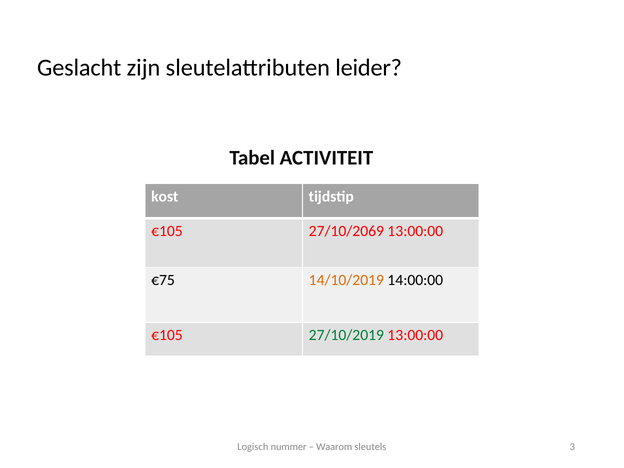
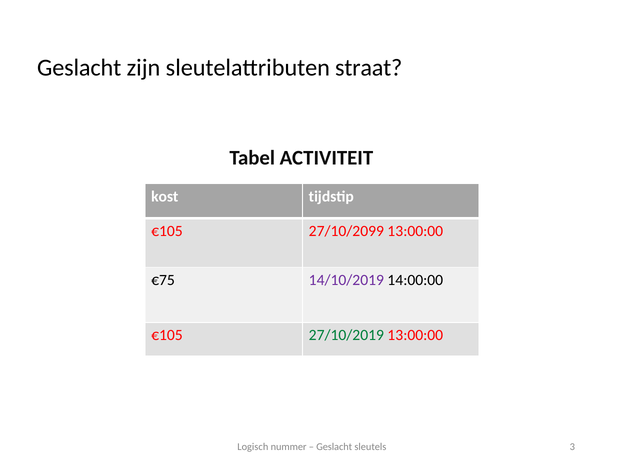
leider: leider -> straat (369, 68)
27/10/2069: 27/10/2069 -> 27/10/2099 (346, 231)
14/10/2019 colour: orange -> purple (346, 280)
Waarom: Waarom -> Geslacht (334, 447)
